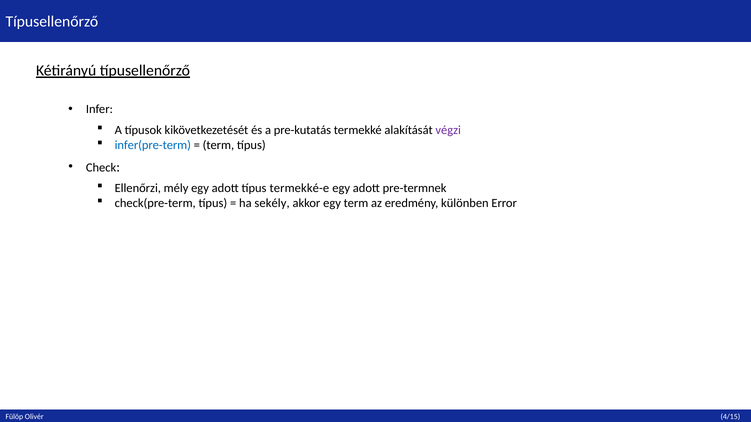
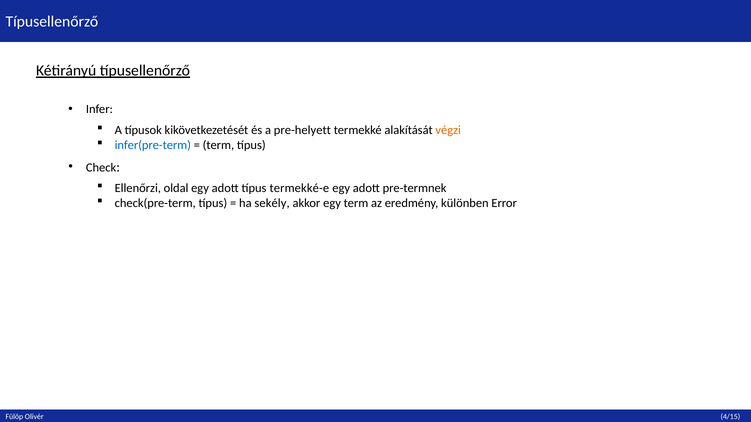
pre-kutatás: pre-kutatás -> pre-helyett (302, 130)
végzi colour: purple -> orange (448, 130)
mély: mély -> oldal (176, 188)
